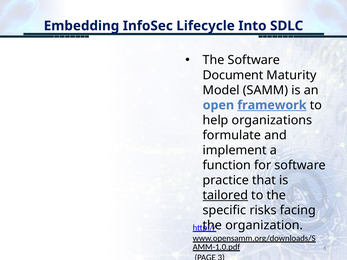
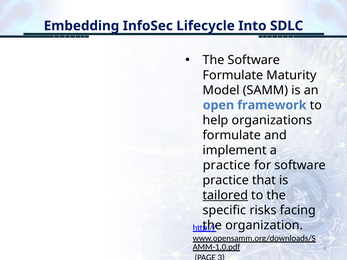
Document: Document -> Formulate (233, 75)
framework underline: present -> none (272, 105)
function: function -> practice (227, 165)
